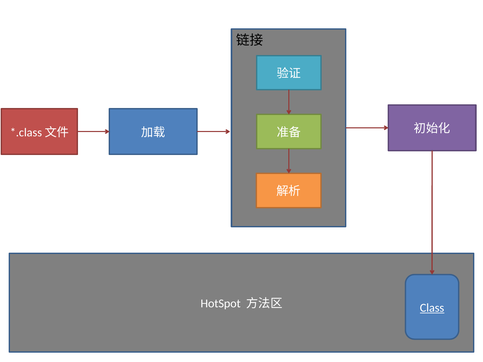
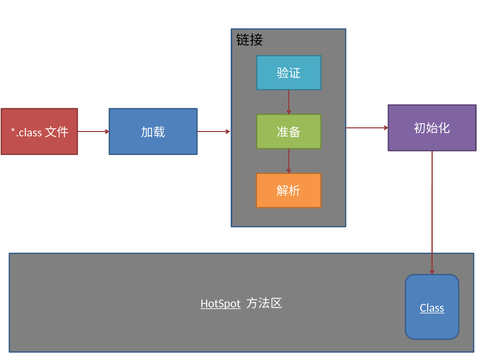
HotSpot underline: none -> present (221, 304)
